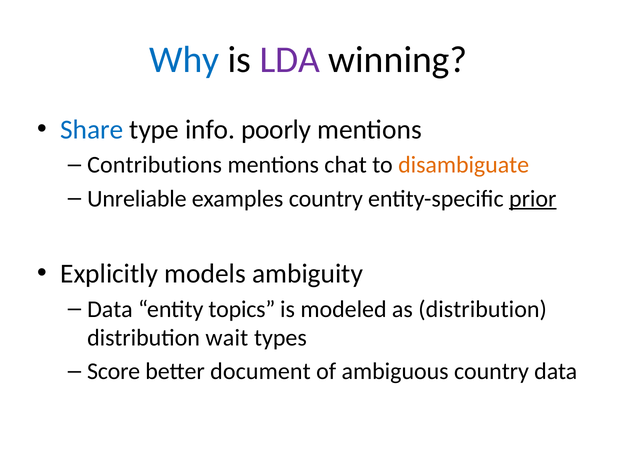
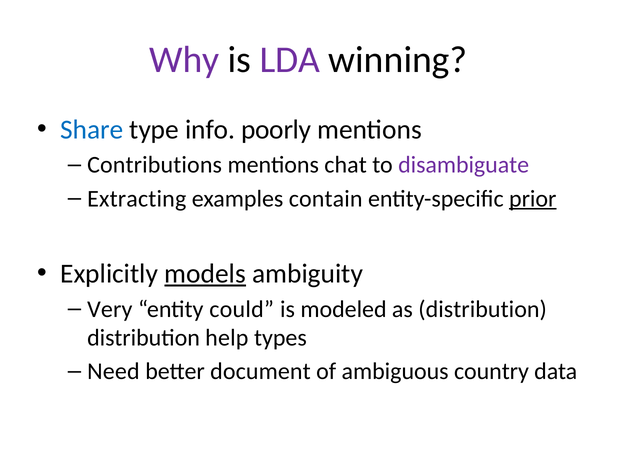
Why colour: blue -> purple (184, 60)
disambiguate colour: orange -> purple (464, 165)
Unreliable: Unreliable -> Extracting (137, 198)
examples country: country -> contain (326, 198)
models underline: none -> present (205, 273)
Data: Data -> Very (110, 309)
topics: topics -> could (242, 309)
wait: wait -> help (227, 338)
Score: Score -> Need (113, 371)
